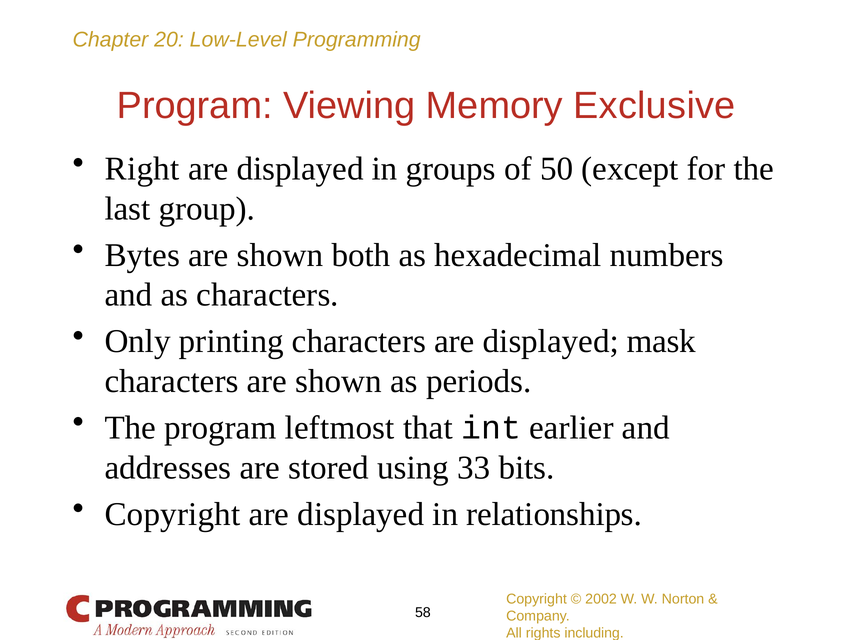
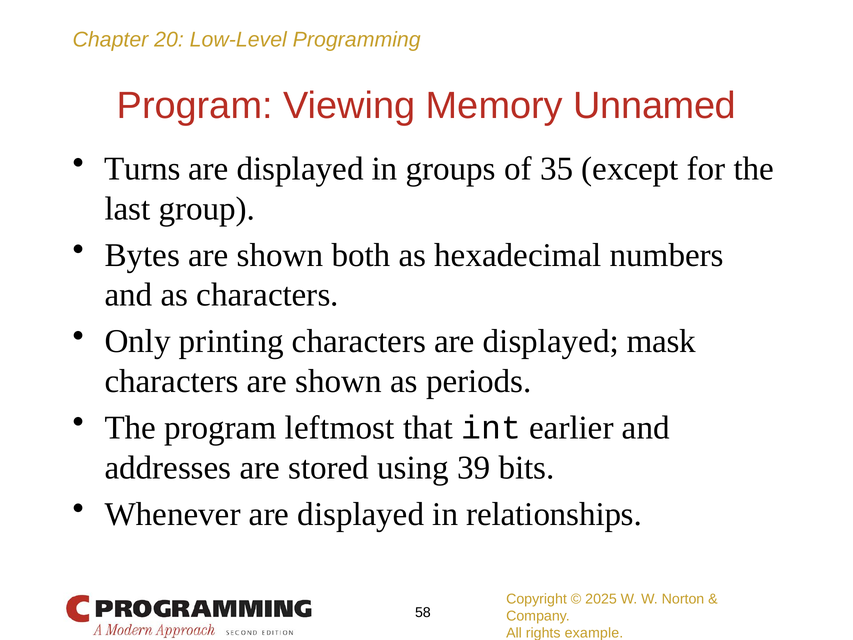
Exclusive: Exclusive -> Unnamed (655, 106)
Right: Right -> Turns (142, 169)
50: 50 -> 35 (557, 169)
33: 33 -> 39 (474, 467)
Copyright: Copyright -> Whenever (173, 514)
2002: 2002 -> 2025 (601, 599)
including: including -> example (594, 633)
